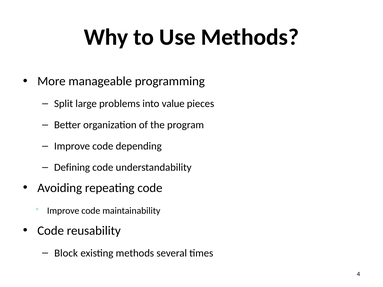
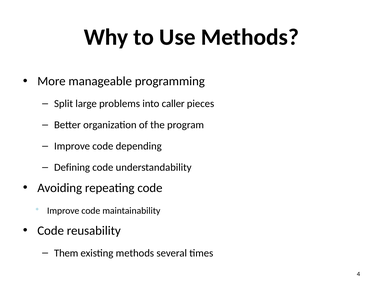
value: value -> caller (173, 104)
Block: Block -> Them (66, 253)
